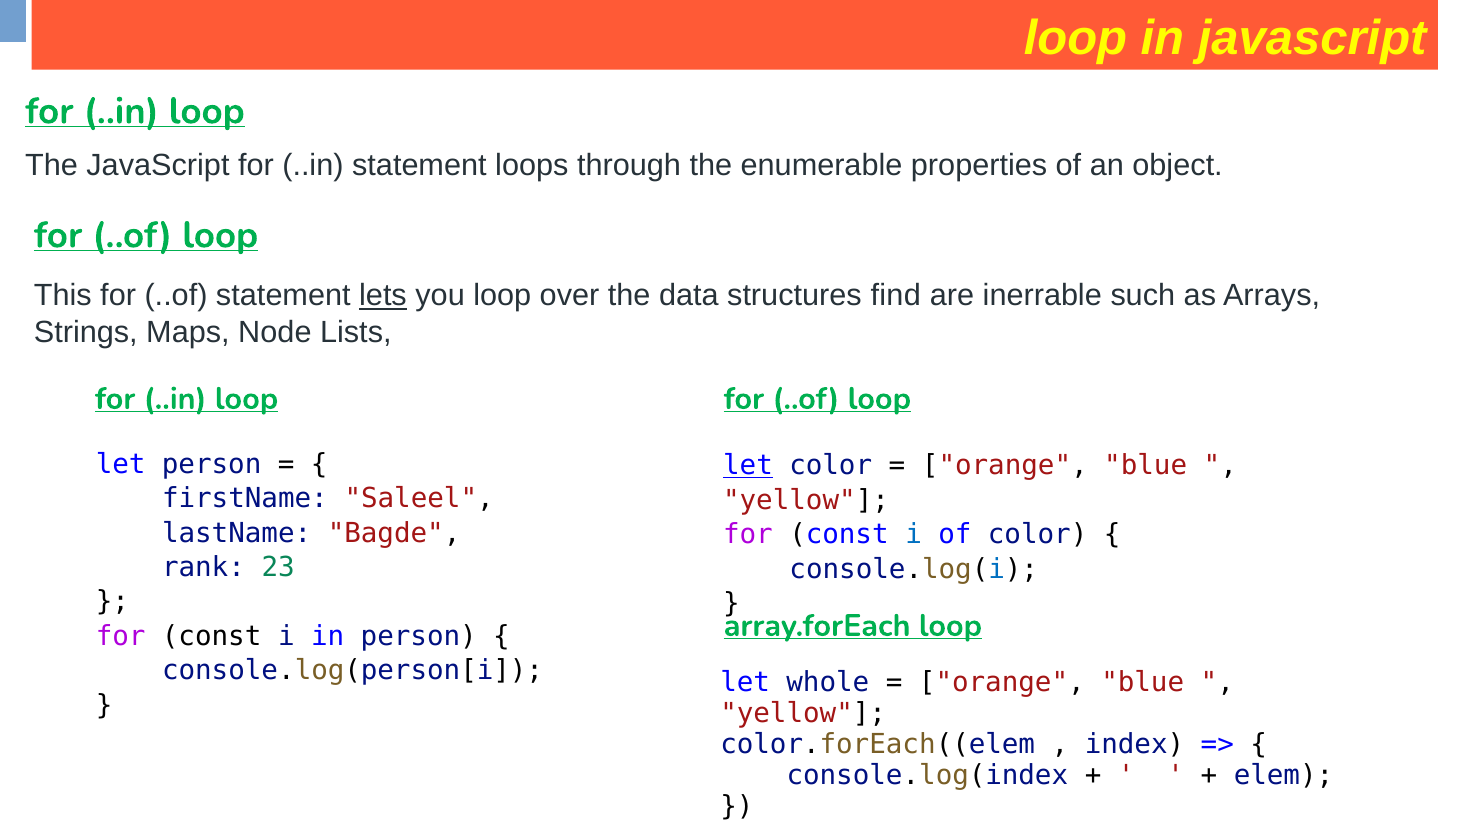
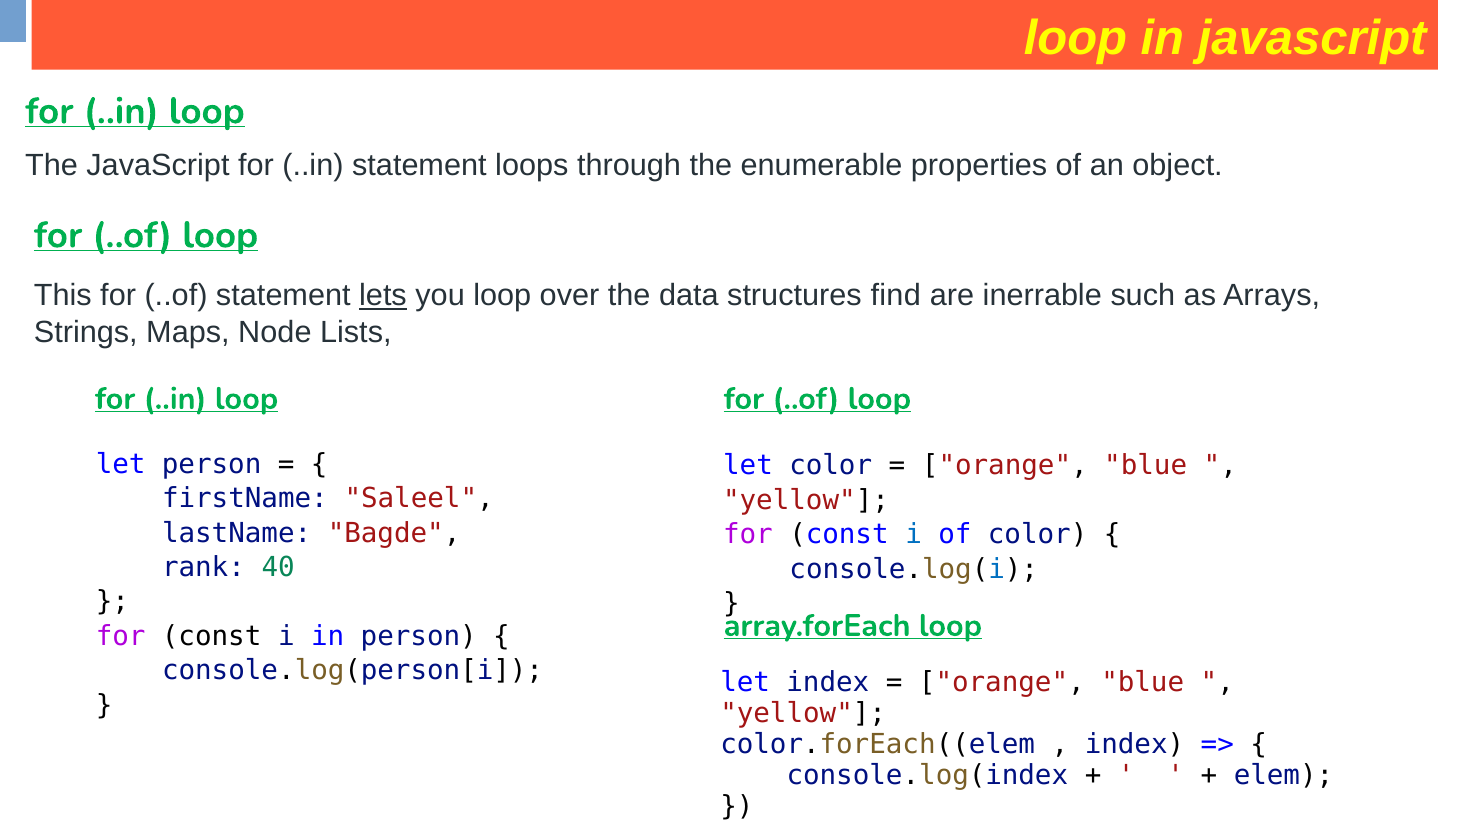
let underline: present -> none (748, 466)
23: 23 -> 40 (278, 567)
let whole: whole -> index (828, 682)
